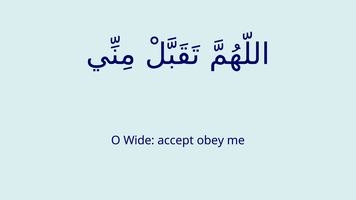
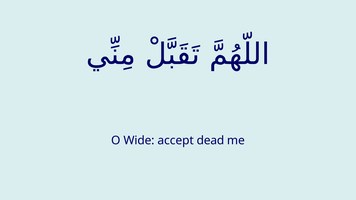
obey: obey -> dead (210, 141)
